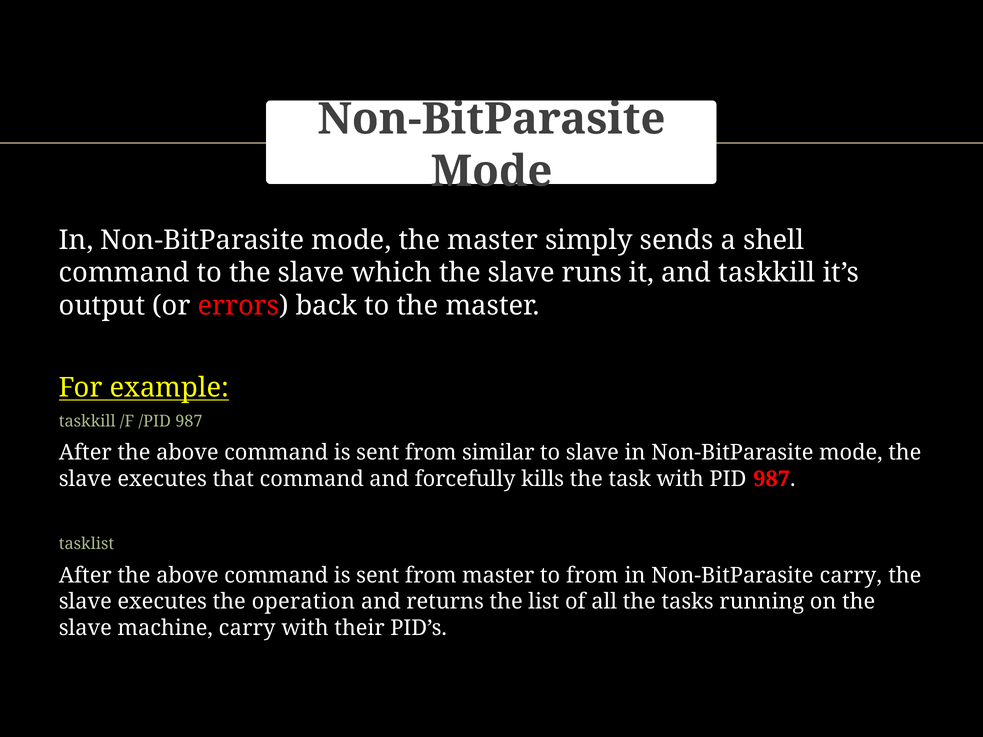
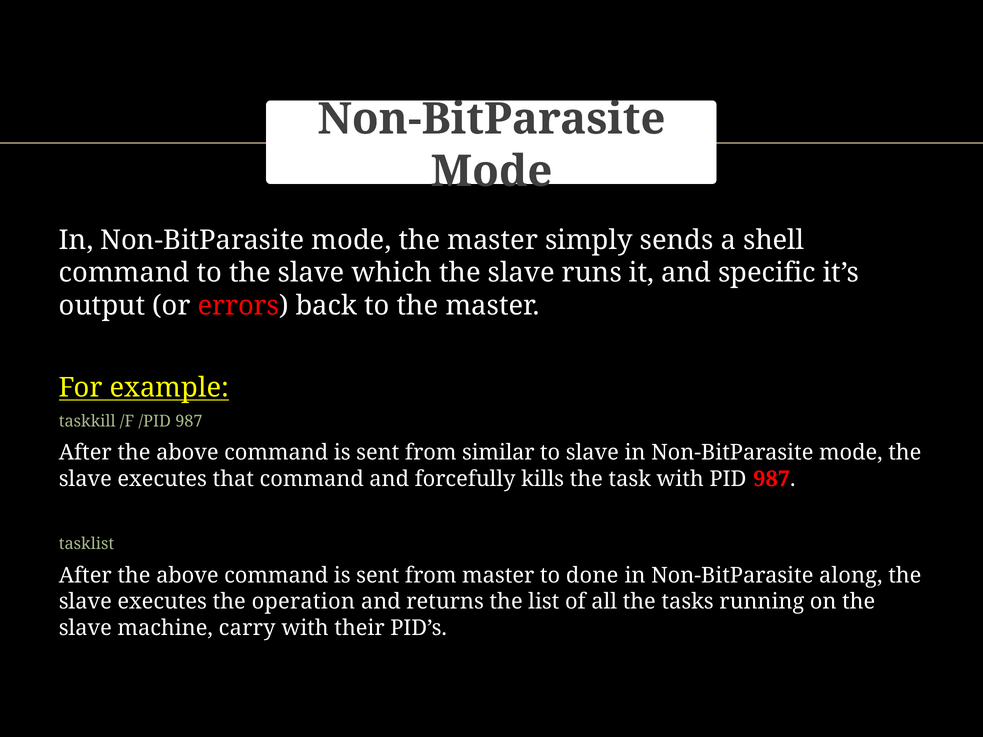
and taskkill: taskkill -> specific (767, 273)
to from: from -> done (592, 576)
Non-BitParasite carry: carry -> along (851, 576)
